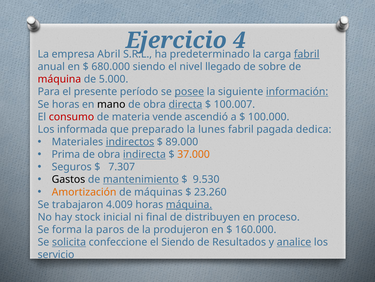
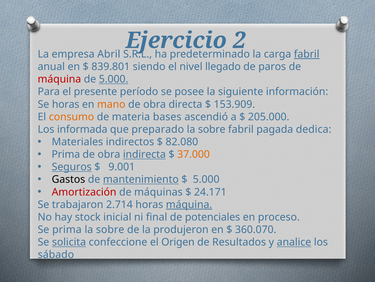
4: 4 -> 2 (239, 40)
680.000: 680.000 -> 839.801 (111, 67)
sobre: sobre -> paros (272, 67)
5.000 underline: none -> present (114, 79)
posee underline: present -> none (189, 92)
información underline: present -> none (297, 92)
mano colour: black -> orange (111, 104)
directa underline: present -> none (185, 104)
100.007: 100.007 -> 153.909 (234, 104)
consumo colour: red -> orange (71, 117)
vende: vende -> bases (167, 117)
100.000: 100.000 -> 205.000 (269, 117)
lunes: lunes -> sobre (212, 129)
indirectos underline: present -> none (130, 142)
89.000: 89.000 -> 82.080 (182, 142)
Seguros underline: none -> present (72, 167)
7.307: 7.307 -> 9.001 (122, 167)
9.530: 9.530 -> 5.000 (206, 179)
Amortización colour: orange -> red (84, 192)
23.260: 23.260 -> 24.171 (210, 192)
4.009: 4.009 -> 2.714 (119, 204)
distribuyen: distribuyen -> potenciales (213, 217)
Se forma: forma -> prima (67, 229)
paros: paros -> sobre (110, 229)
160.000: 160.000 -> 360.070 (256, 229)
el Siendo: Siendo -> Origen (178, 242)
servicio: servicio -> sábado (56, 254)
